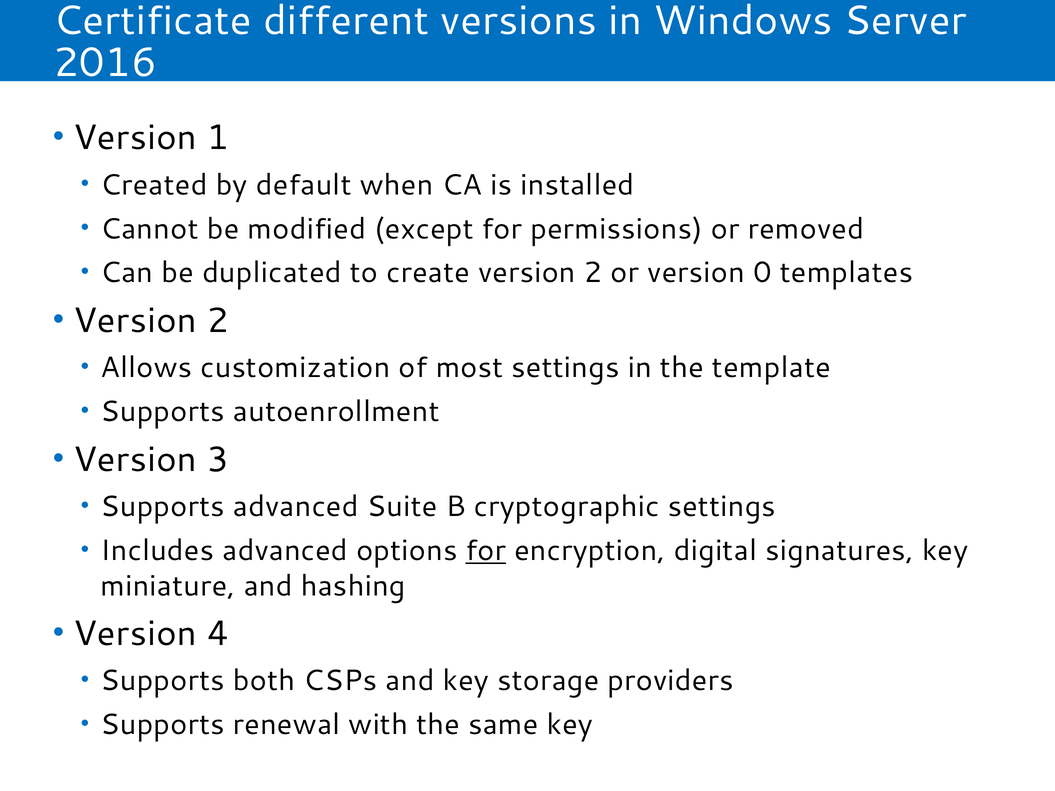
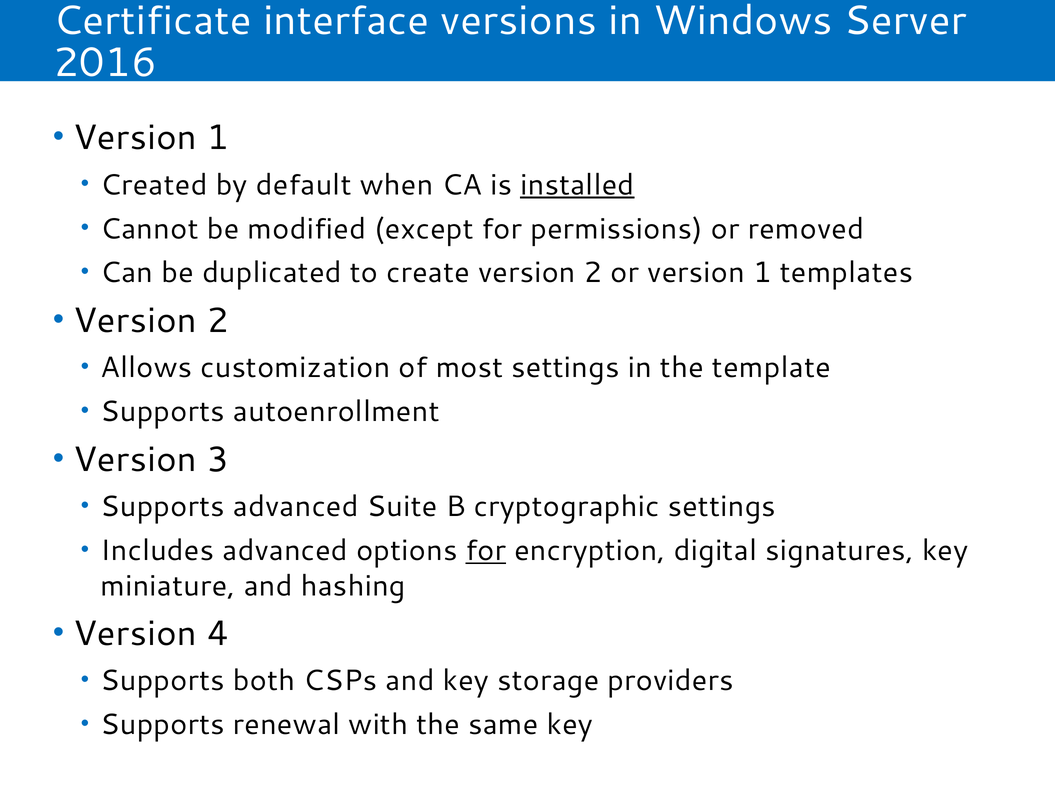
different: different -> interface (346, 21)
installed underline: none -> present (577, 185)
or version 0: 0 -> 1 (762, 273)
